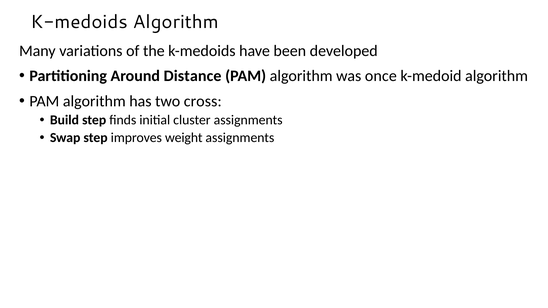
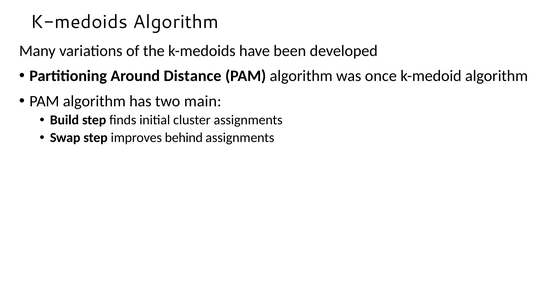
cross: cross -> main (203, 101)
weight: weight -> behind (184, 138)
